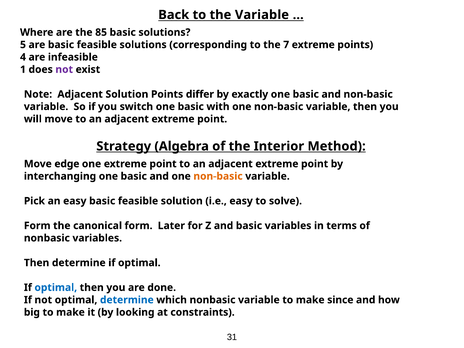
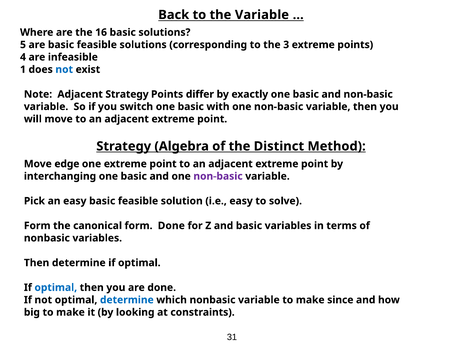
85: 85 -> 16 (101, 32)
7: 7 -> 3 (286, 45)
not colour: purple -> blue (64, 69)
Adjacent Solution: Solution -> Strategy (127, 94)
Interior: Interior -> Distinct (279, 146)
non-basic colour: orange -> purple (218, 176)
form Later: Later -> Done (171, 226)
